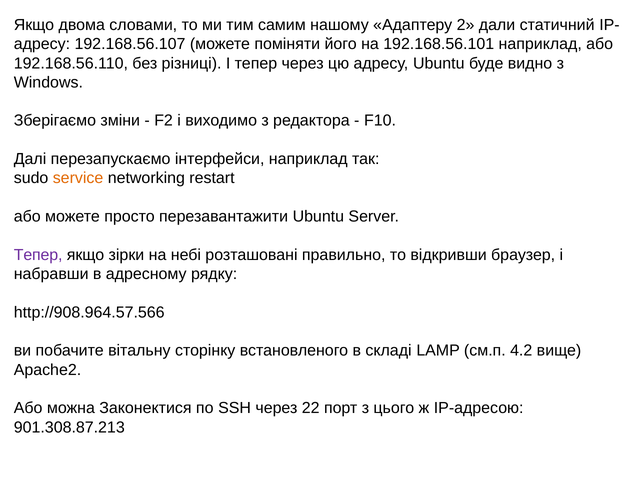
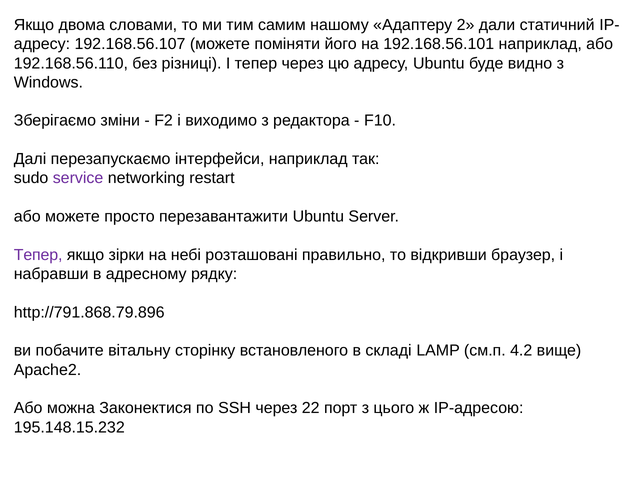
service colour: orange -> purple (78, 178)
http://908.964.57.566: http://908.964.57.566 -> http://791.868.79.896 (89, 312)
901.308.87.213: 901.308.87.213 -> 195.148.15.232 (69, 428)
